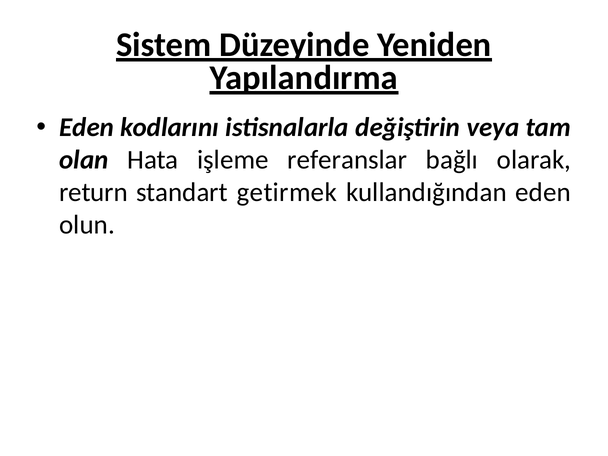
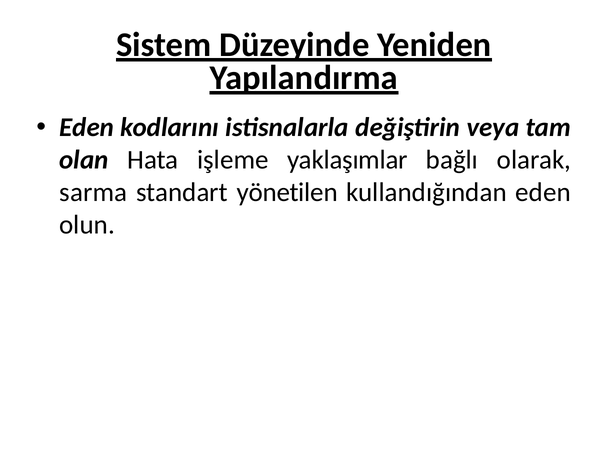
referanslar: referanslar -> yaklaşımlar (347, 160)
return: return -> sarma (93, 192)
getirmek: getirmek -> yönetilen (287, 192)
